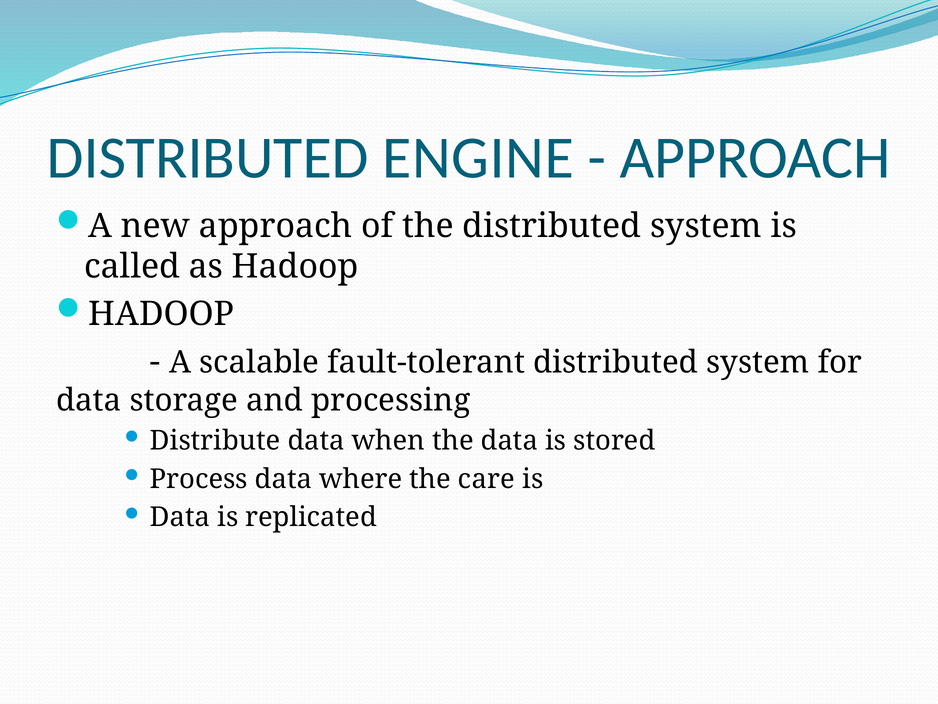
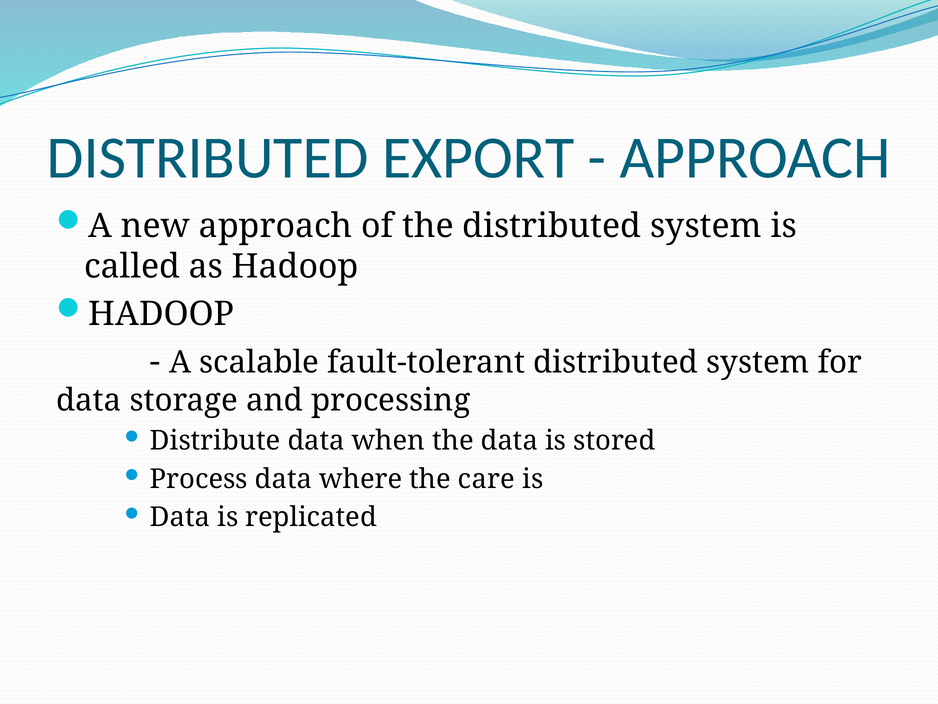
ENGINE: ENGINE -> EXPORT (478, 158)
